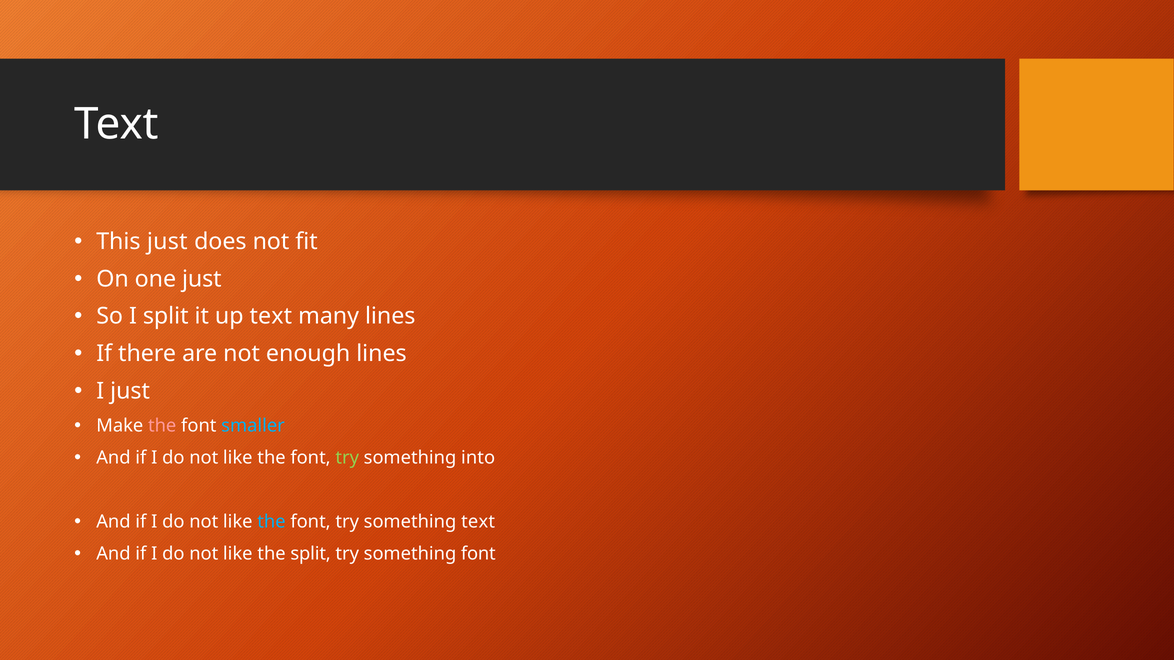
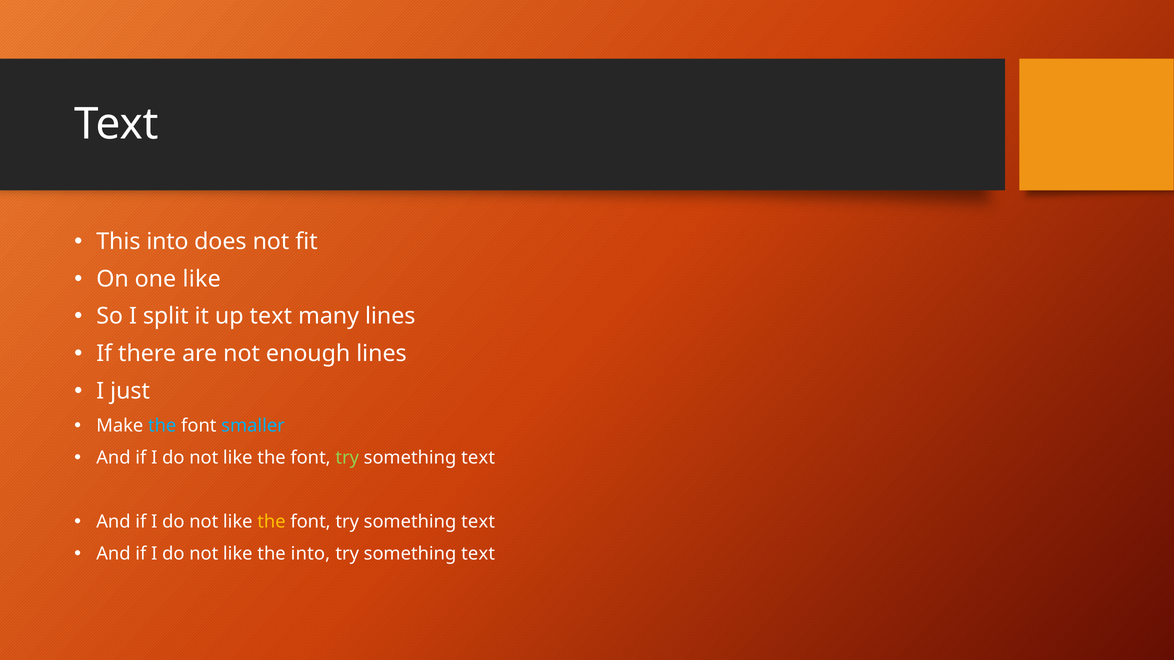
This just: just -> into (167, 242)
one just: just -> like (202, 279)
the colour: pink -> light blue (162, 426)
into: into -> text (478, 458)
the colour: light blue -> yellow (271, 522)
the split: split -> into (310, 554)
font: font -> text (478, 554)
